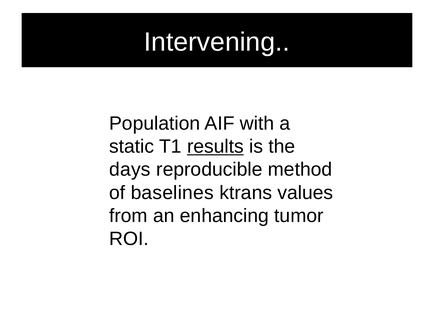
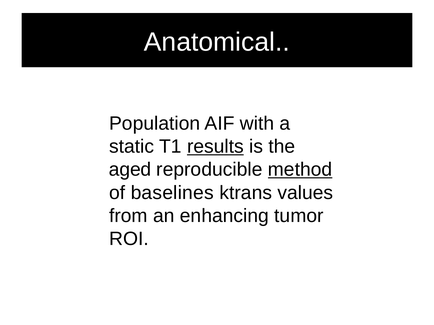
Intervening: Intervening -> Anatomical (217, 42)
days: days -> aged (130, 170)
method underline: none -> present (300, 170)
